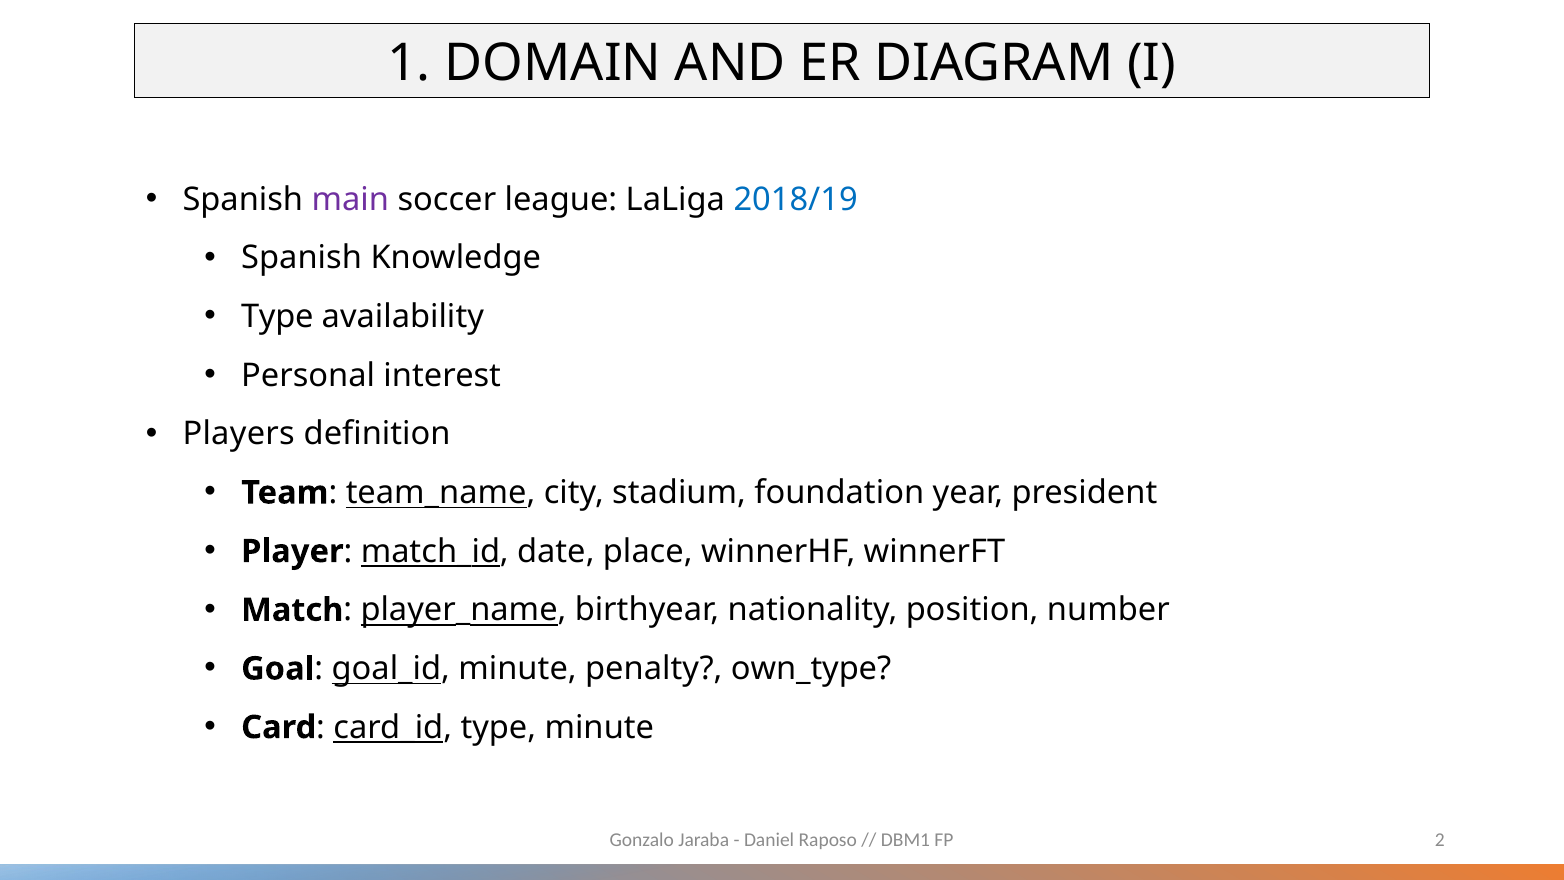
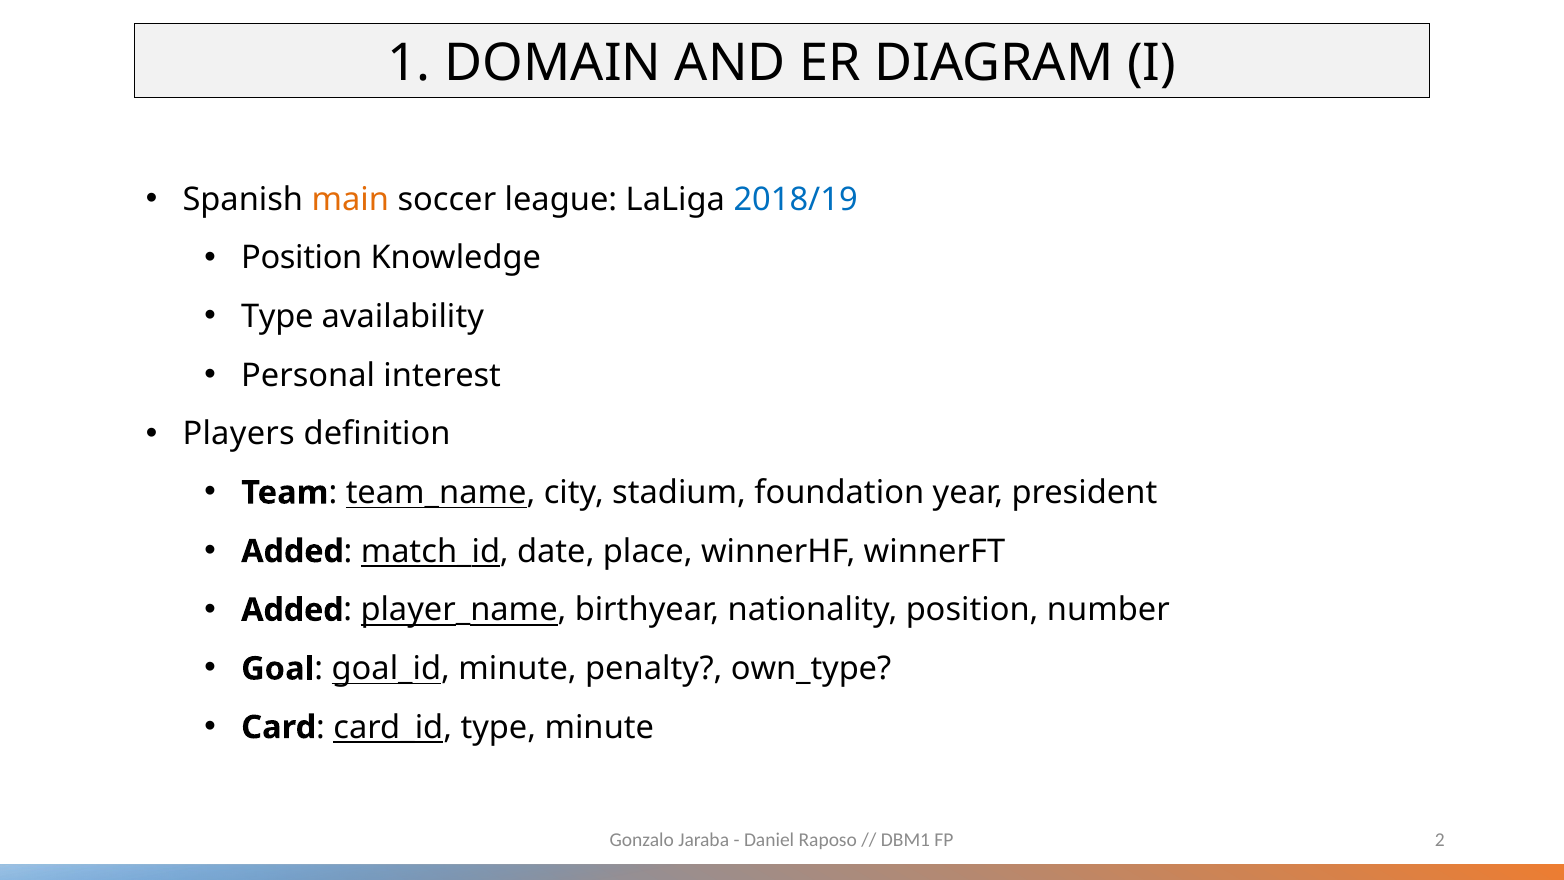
main colour: purple -> orange (350, 199)
Spanish: Spanish -> Position (302, 258)
Player: Player -> Added (293, 551)
Match: Match -> Added (292, 610)
